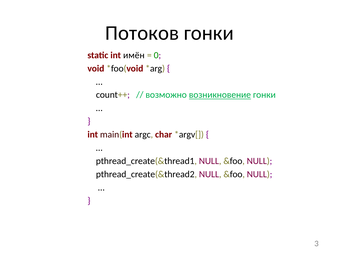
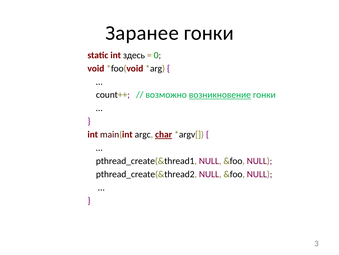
Потоков: Потоков -> Заранее (142, 33)
имён: имён -> здесь (134, 55)
char underline: none -> present (164, 134)
